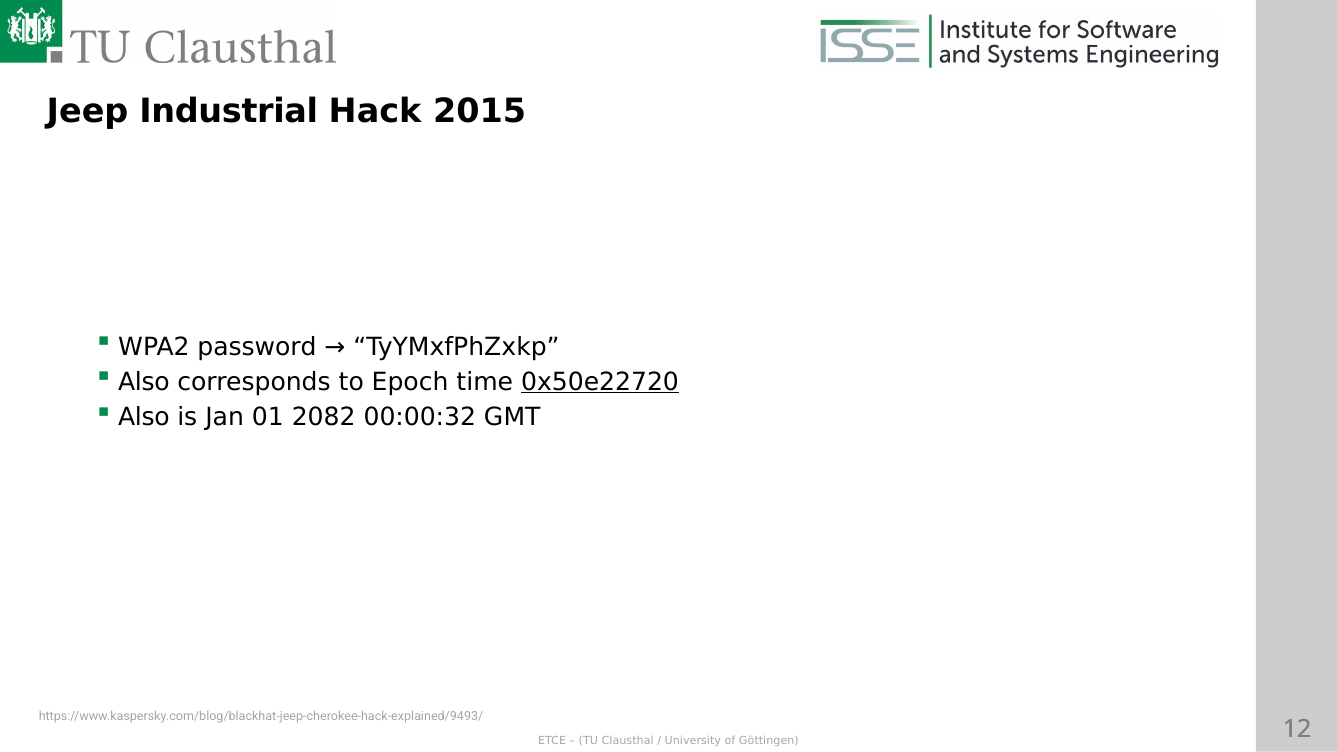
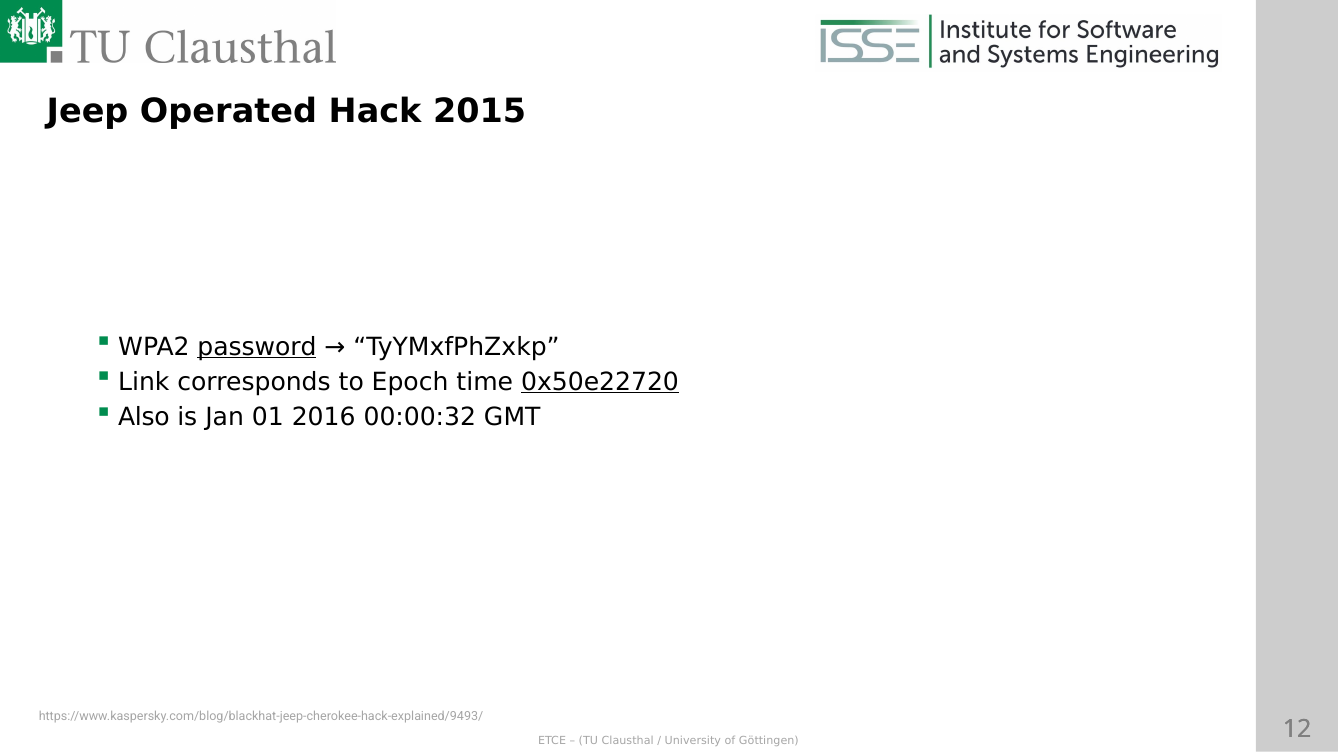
Industrial: Industrial -> Operated (229, 111)
password underline: none -> present (257, 347)
Also: Also -> Link (144, 382)
2082: 2082 -> 2016 (324, 417)
